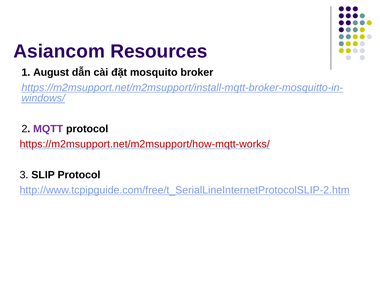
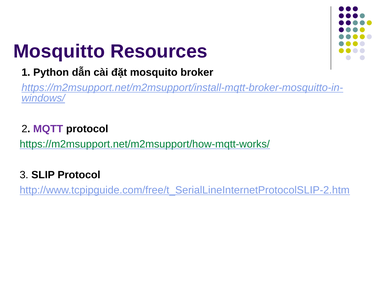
Asiancom: Asiancom -> Mosquitto (59, 51)
August: August -> Python (51, 72)
https://m2msupport.net/m2msupport/how-mqtt-works/ colour: red -> green (145, 144)
